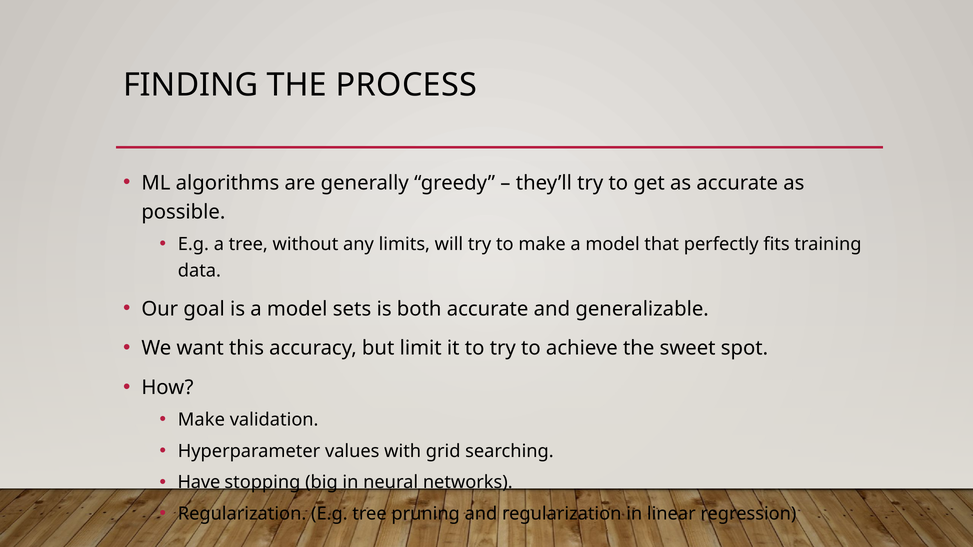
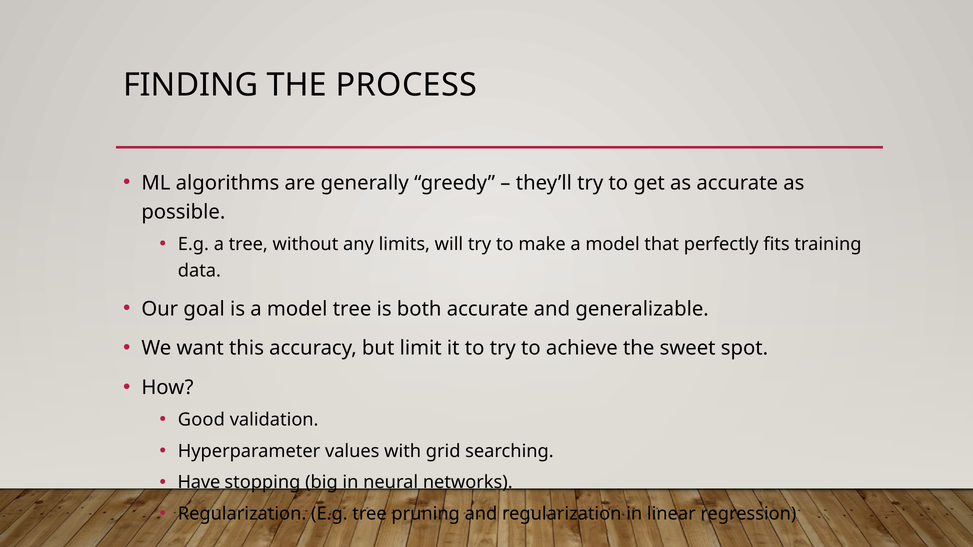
model sets: sets -> tree (352, 309)
Make: Make -> Good (201, 420)
